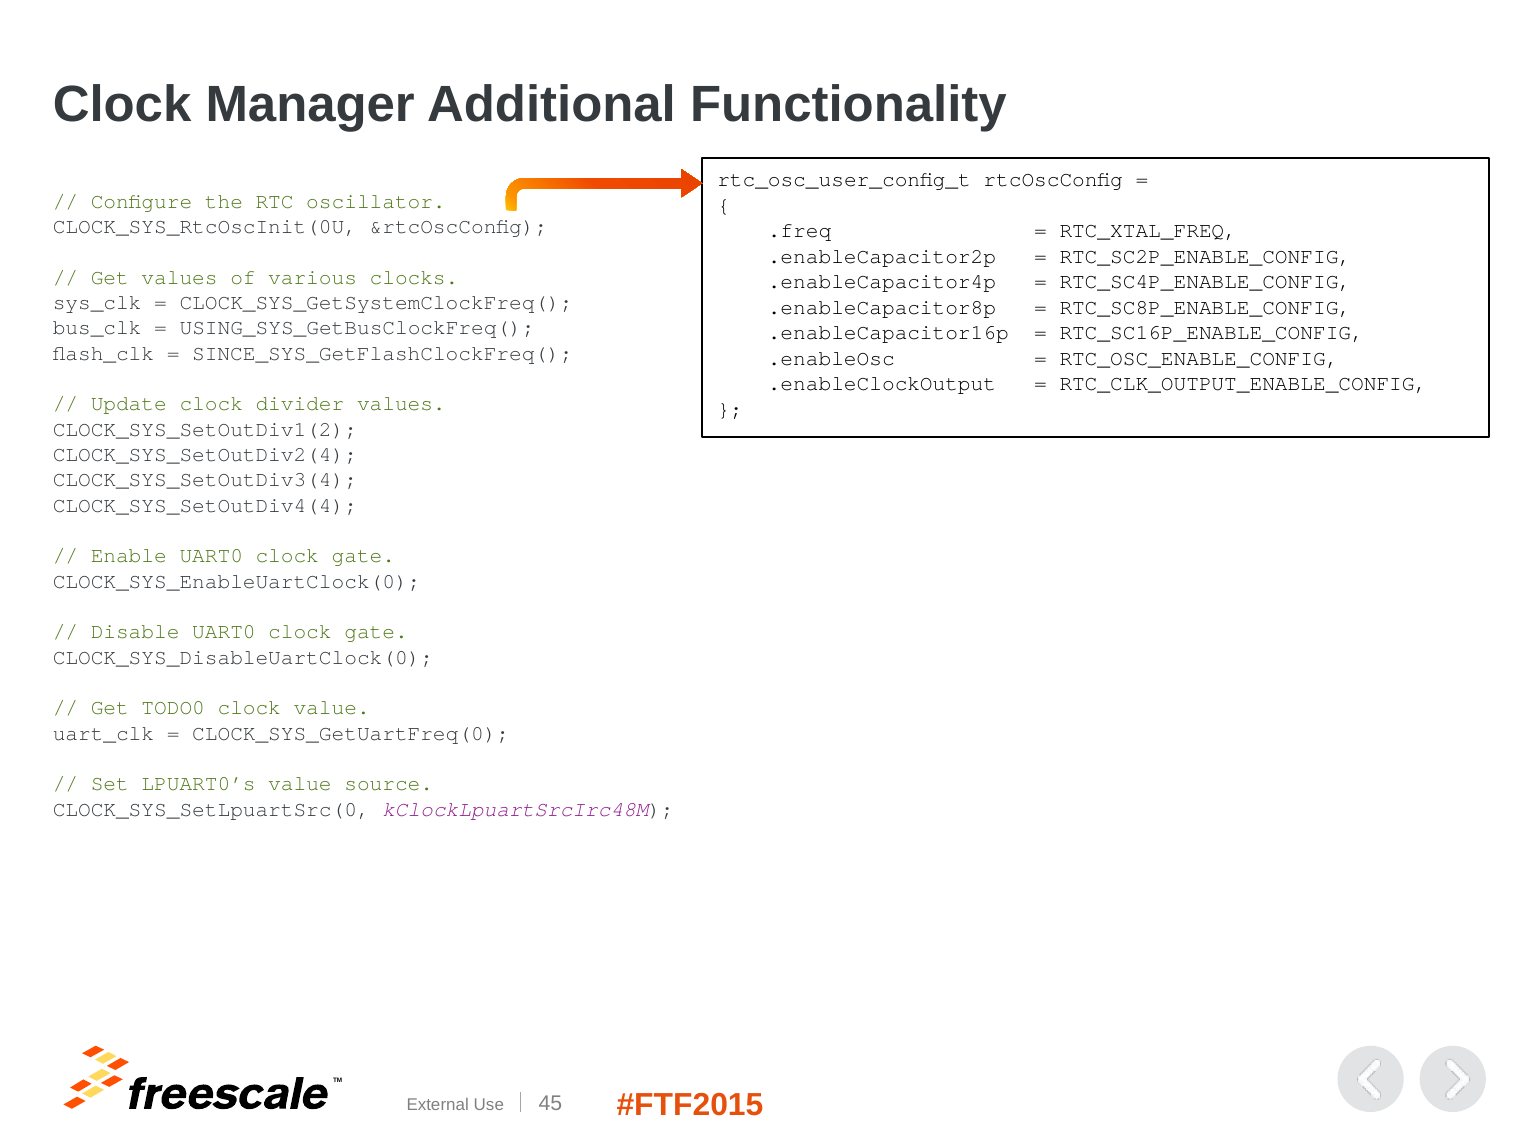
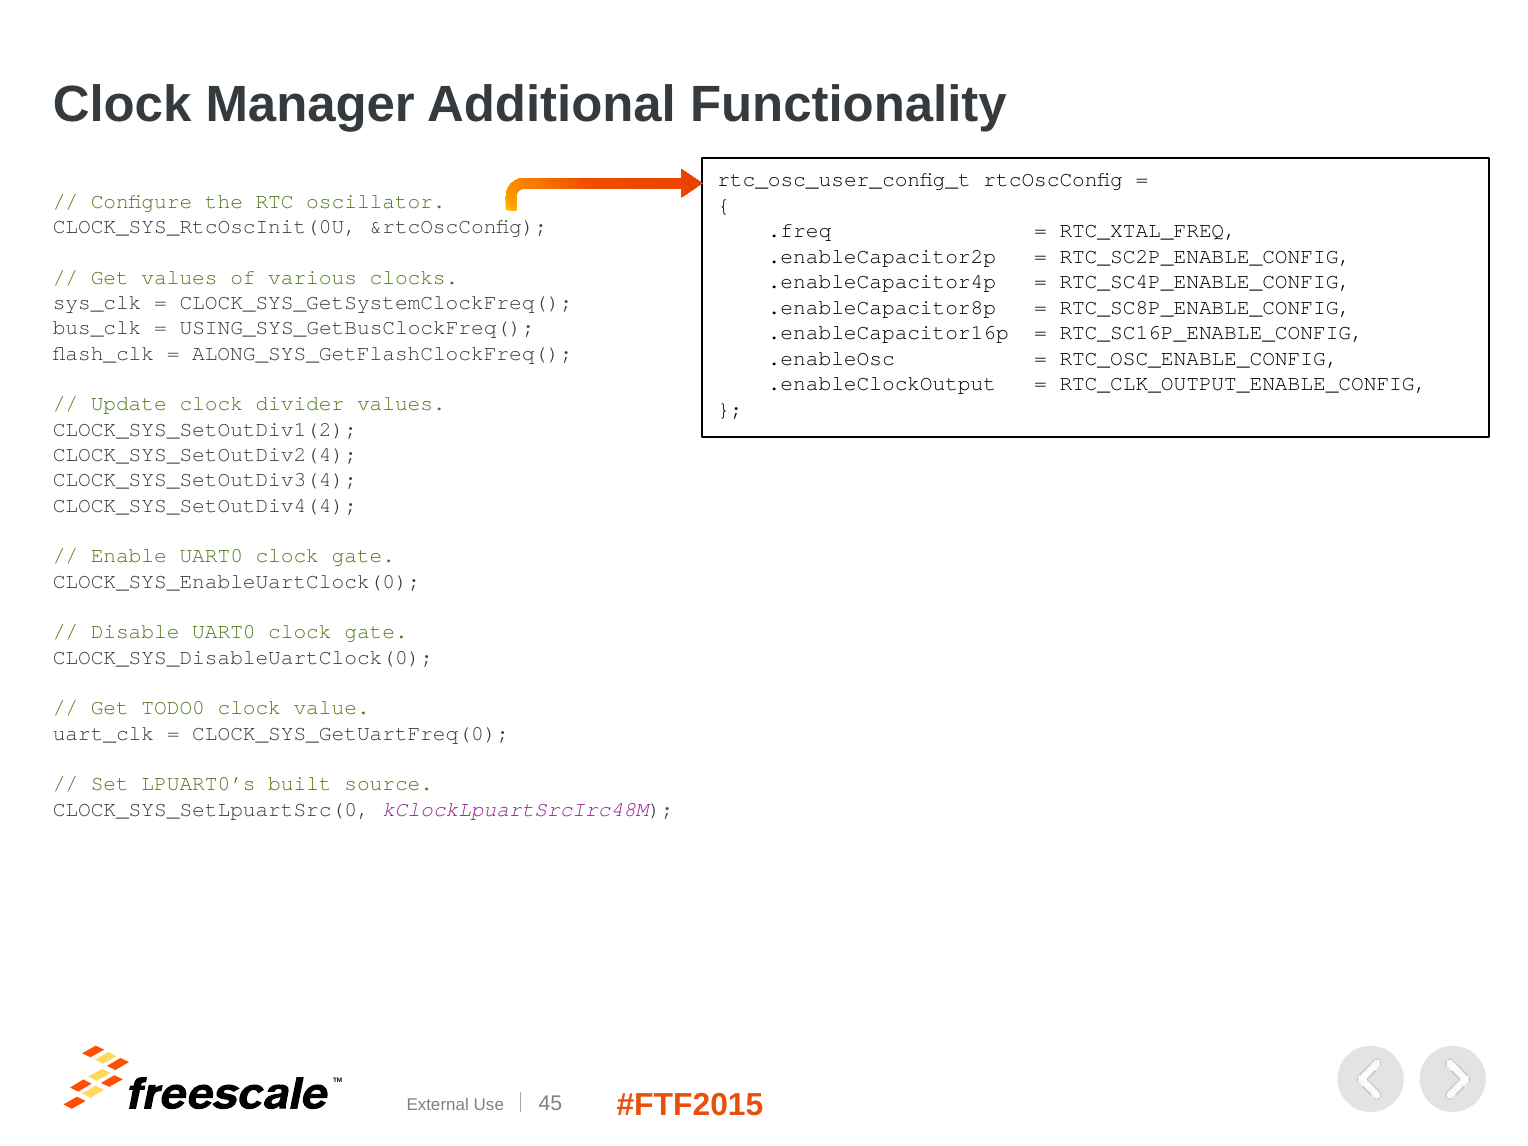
SINCE_SYS_GetFlashClockFreq(: SINCE_SYS_GetFlashClockFreq( -> ALONG_SYS_GetFlashClockFreq( (382, 353)
LPUART0’s value: value -> built (300, 784)
